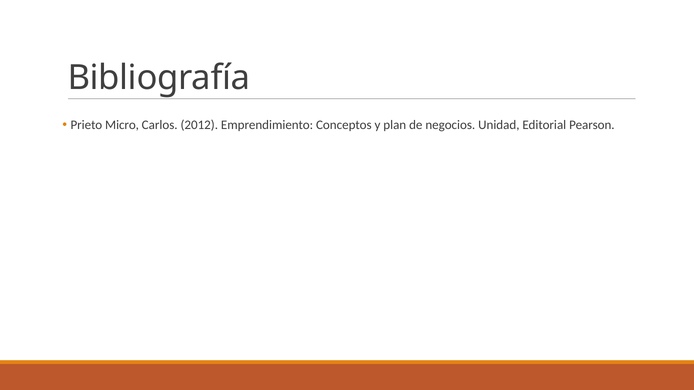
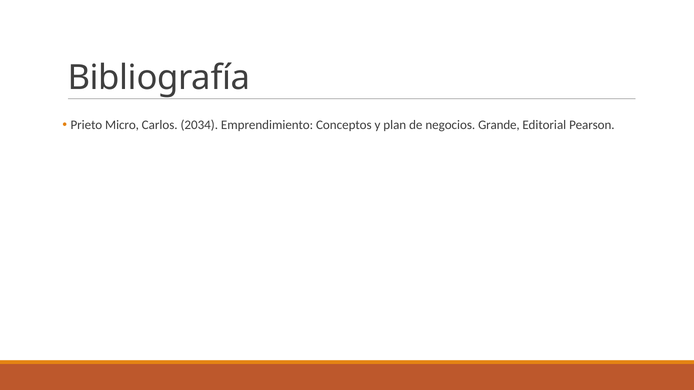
2012: 2012 -> 2034 (199, 125)
Unidad: Unidad -> Grande (499, 125)
